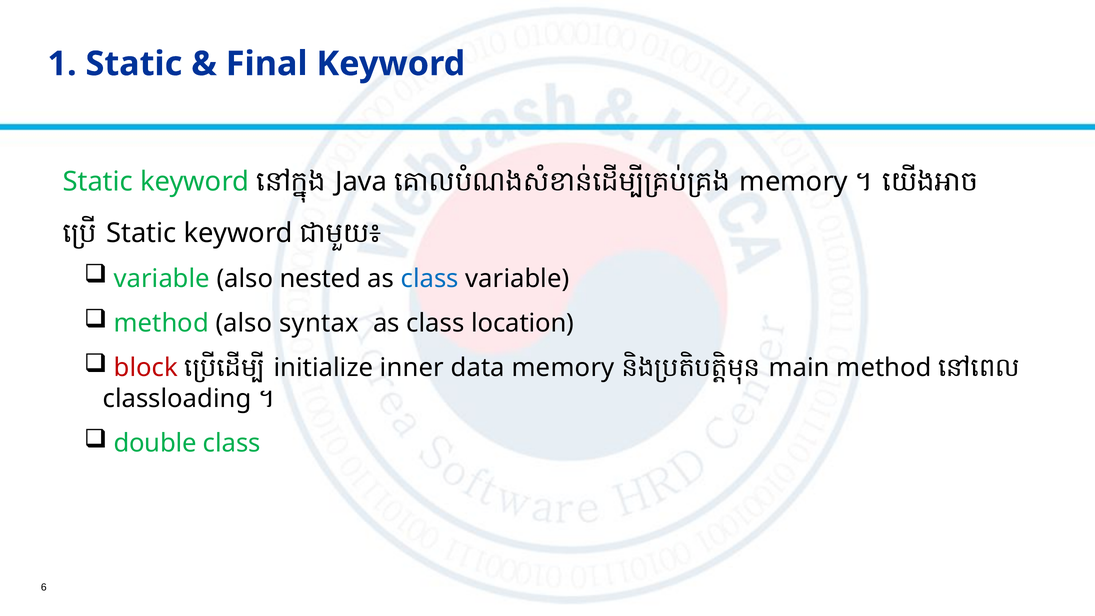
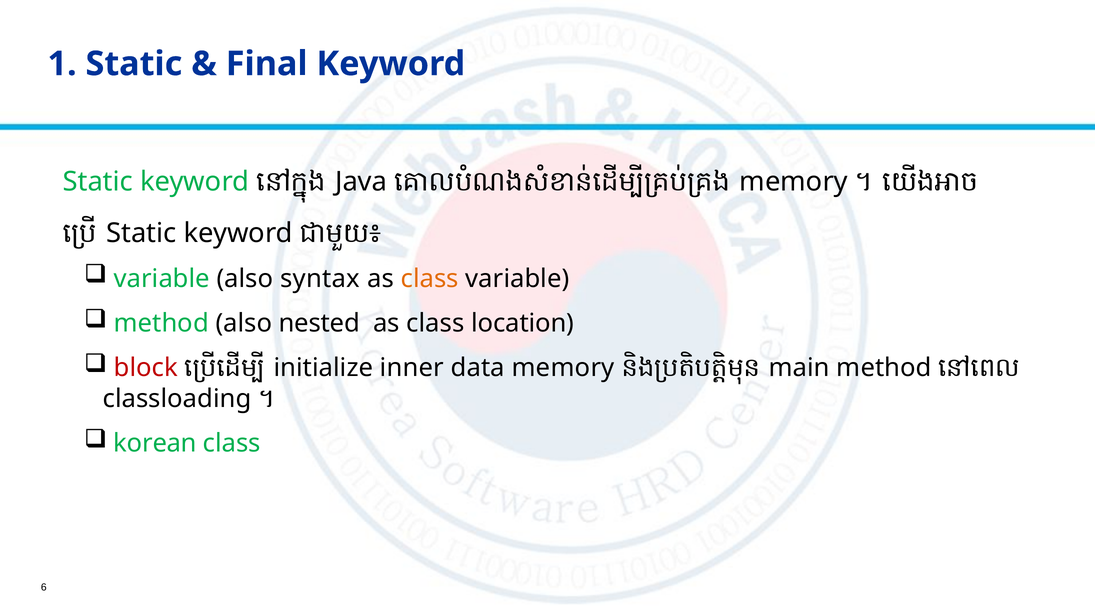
nested: nested -> syntax (320, 279)
class colour: blue -> orange (430, 279)
syntax: syntax -> nested (319, 323)
double: double -> korean (155, 443)
